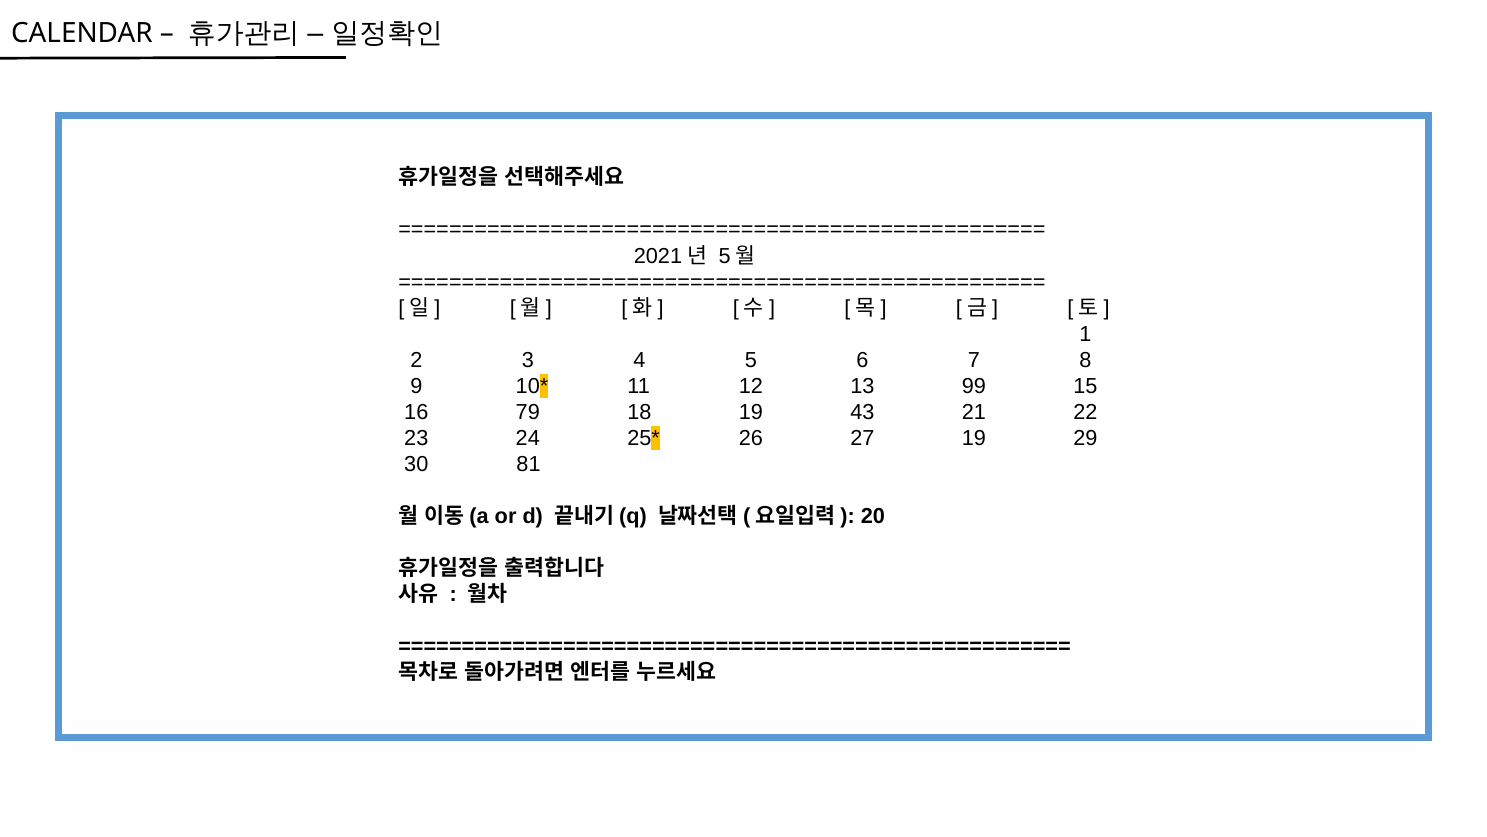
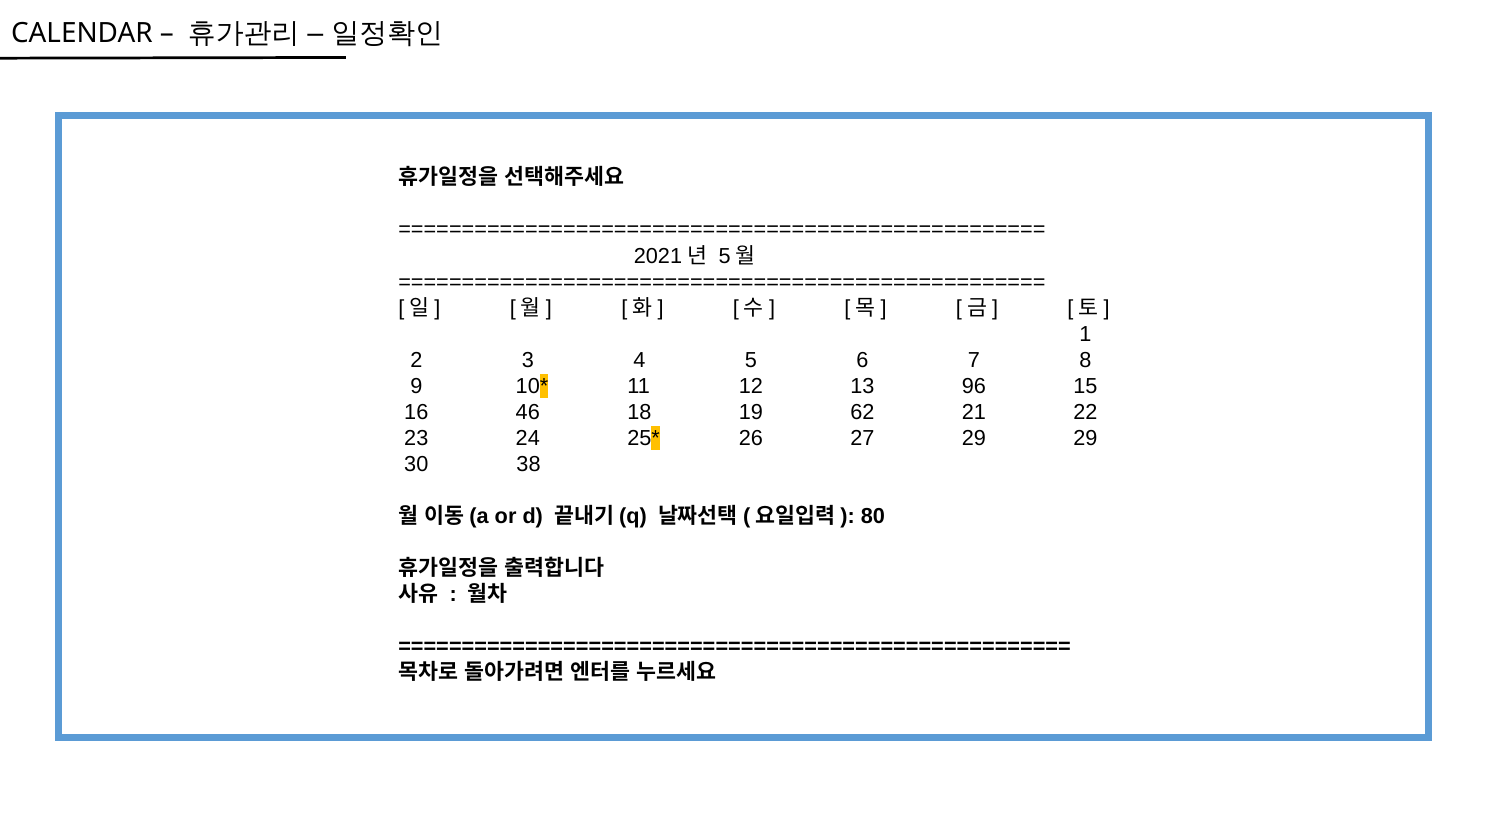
99: 99 -> 96 (974, 386)
79: 79 -> 46 (528, 412)
43: 43 -> 62 (862, 412)
27 19: 19 -> 29 (974, 438)
81: 81 -> 38 (529, 464)
20: 20 -> 80 (873, 516)
